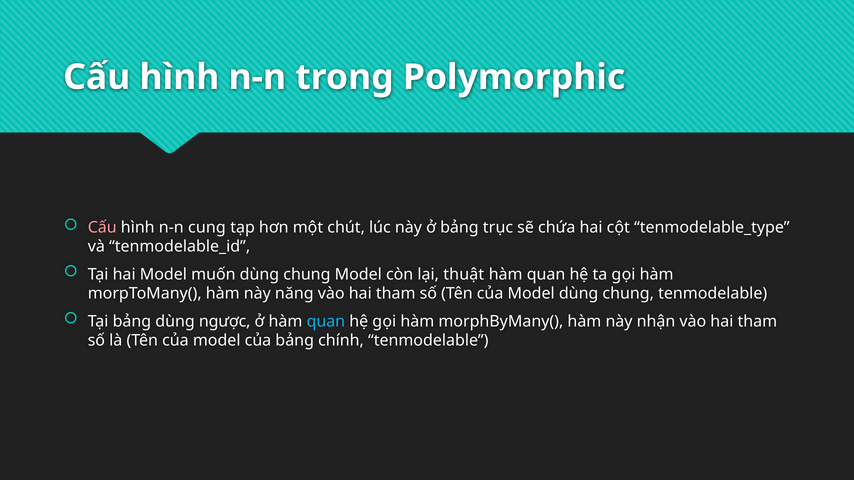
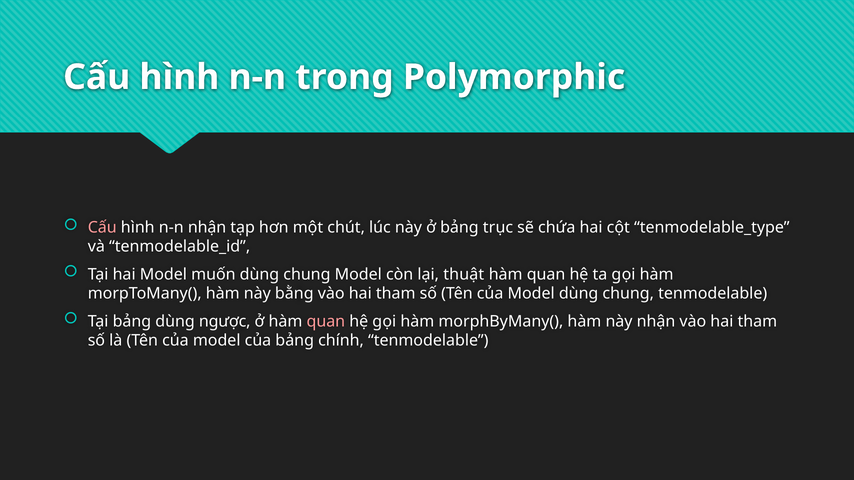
n-n cung: cung -> nhận (207, 228)
năng: năng -> bằng (294, 294)
quan colour: light blue -> pink (326, 321)
